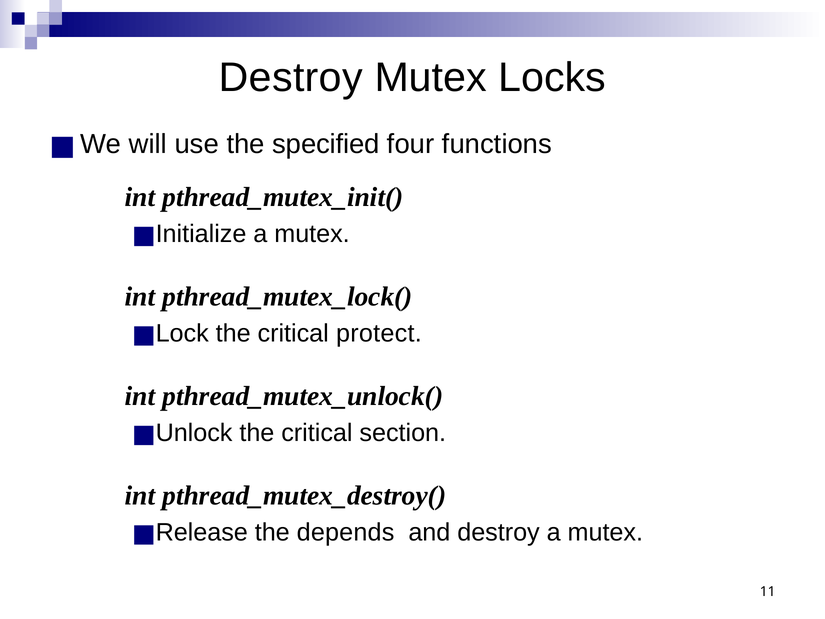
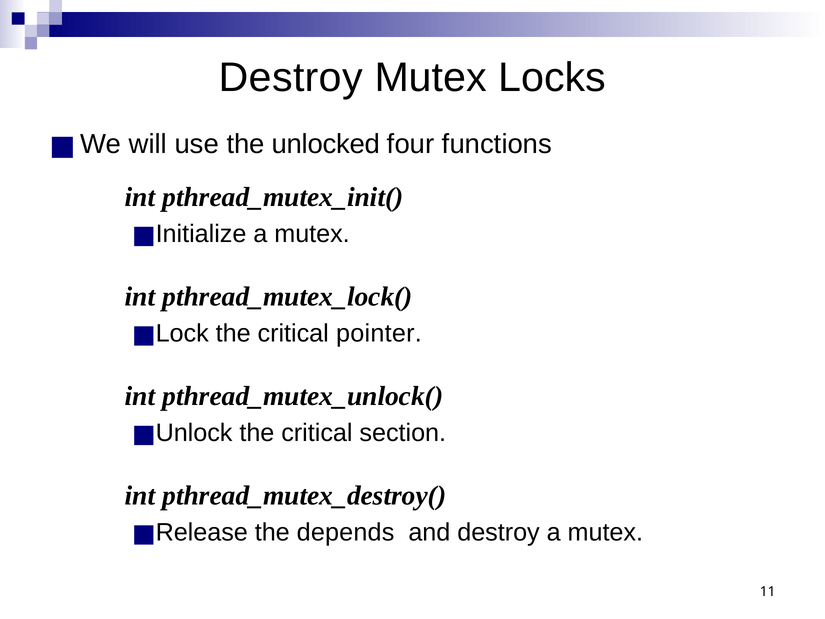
specified: specified -> unlocked (326, 144)
protect: protect -> pointer (379, 333)
